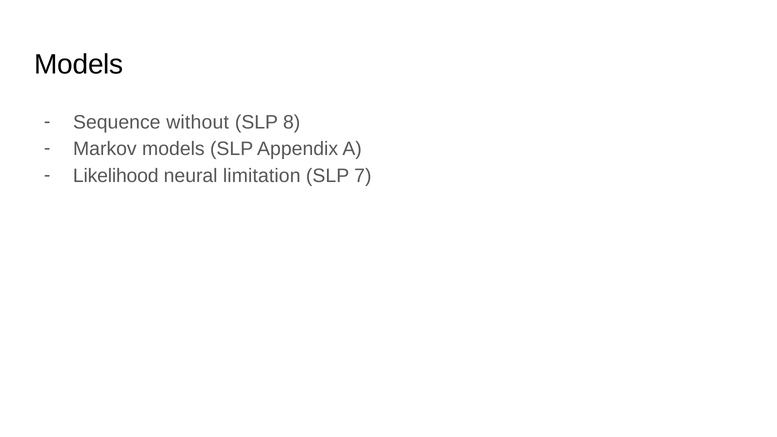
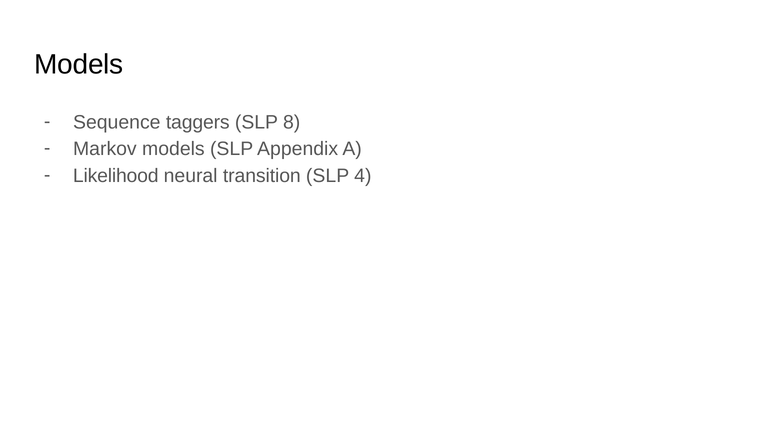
without: without -> taggers (198, 122)
limitation: limitation -> transition (262, 176)
7: 7 -> 4 (363, 176)
